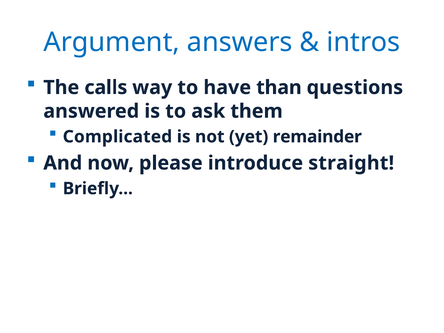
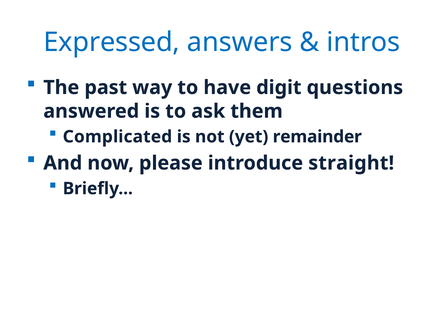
Argument: Argument -> Expressed (112, 42)
calls: calls -> past (106, 88)
than: than -> digit (279, 88)
